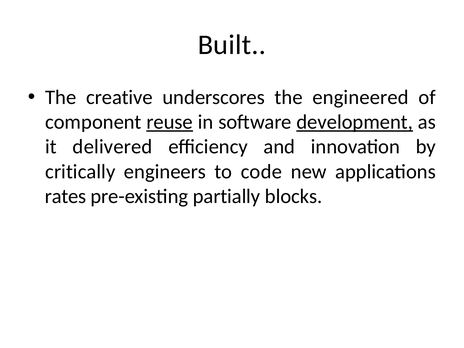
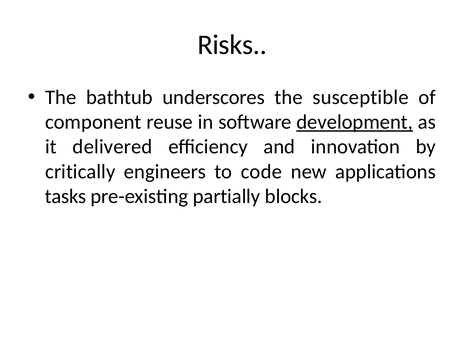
Built: Built -> Risks (232, 45)
creative: creative -> bathtub (119, 97)
engineered: engineered -> susceptible (361, 97)
reuse underline: present -> none (170, 122)
rates: rates -> tasks (66, 196)
